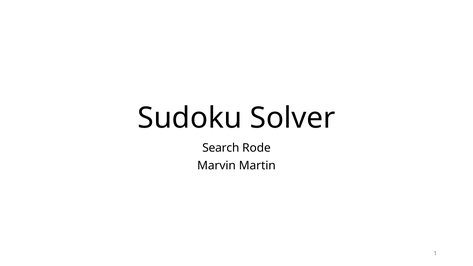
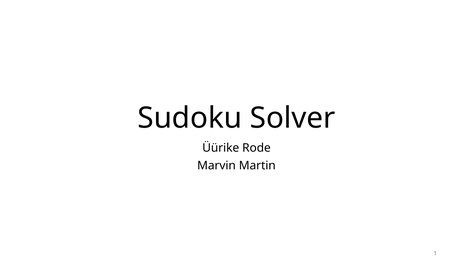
Search: Search -> Üürike (221, 148)
